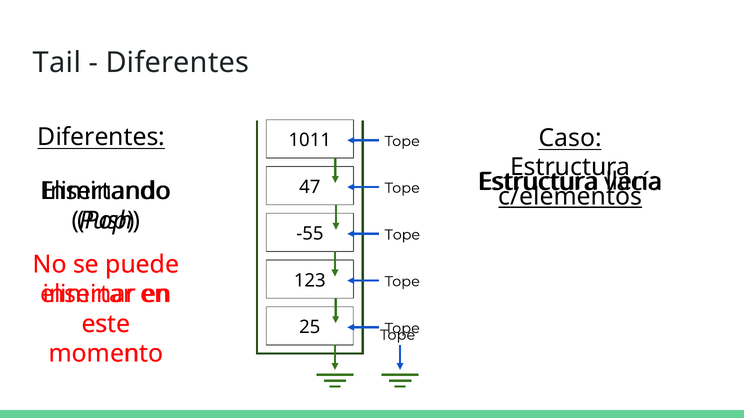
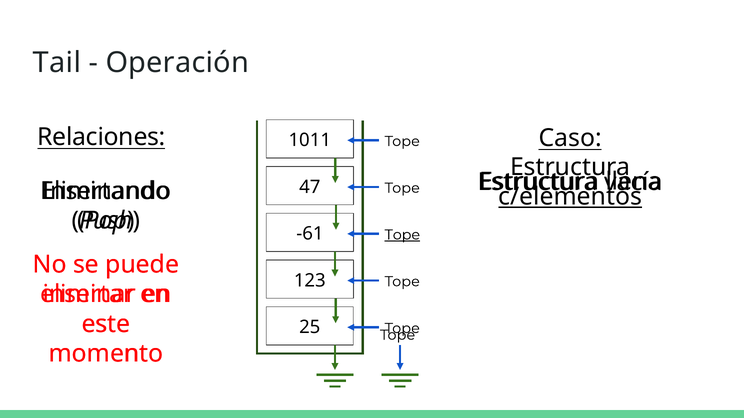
Diferentes: Diferentes -> Operación (177, 63)
Diferentes: Diferentes -> Relaciones (101, 137)
-55: -55 -> -61 (310, 234)
Tope underline: none -> present (402, 235)
